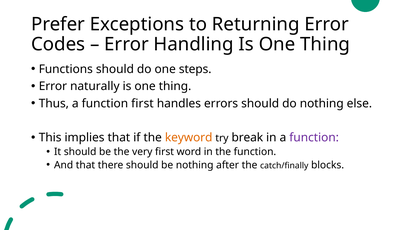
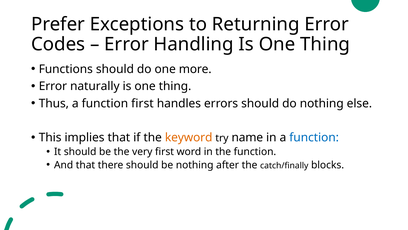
steps: steps -> more (195, 69)
break: break -> name (247, 137)
function colour: purple -> blue (314, 137)
